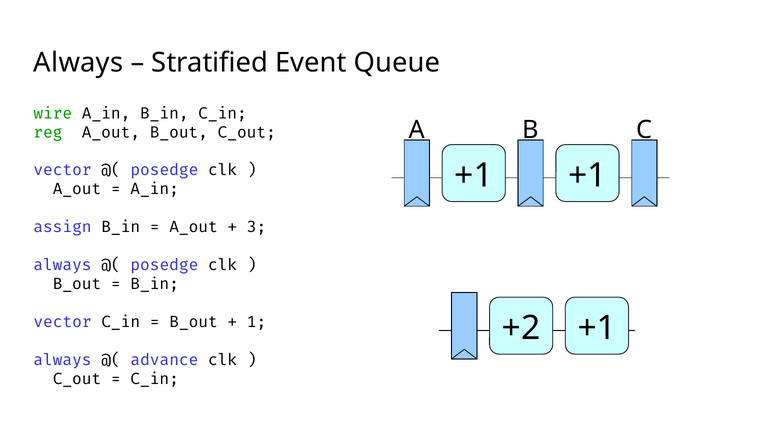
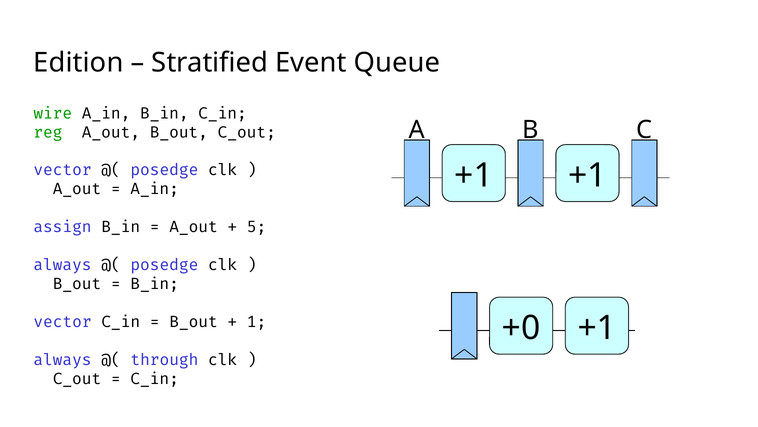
Always: Always -> Edition (78, 63)
3: 3 -> 5 (257, 227)
+2: +2 -> +0 (521, 328)
advance: advance -> through (164, 359)
